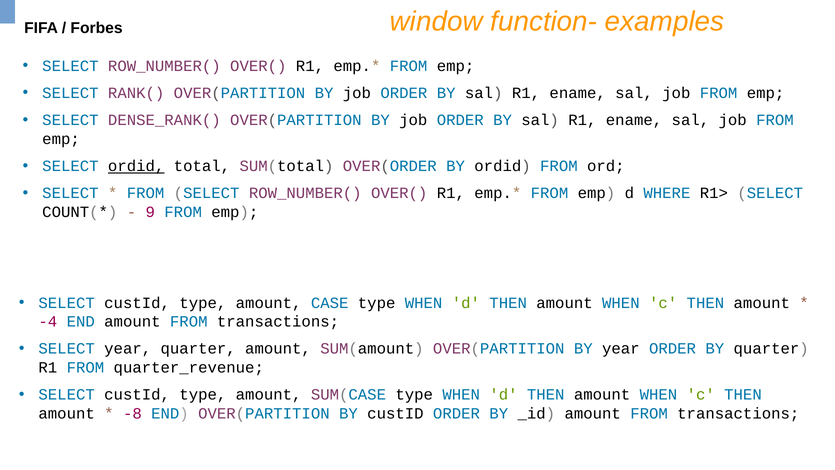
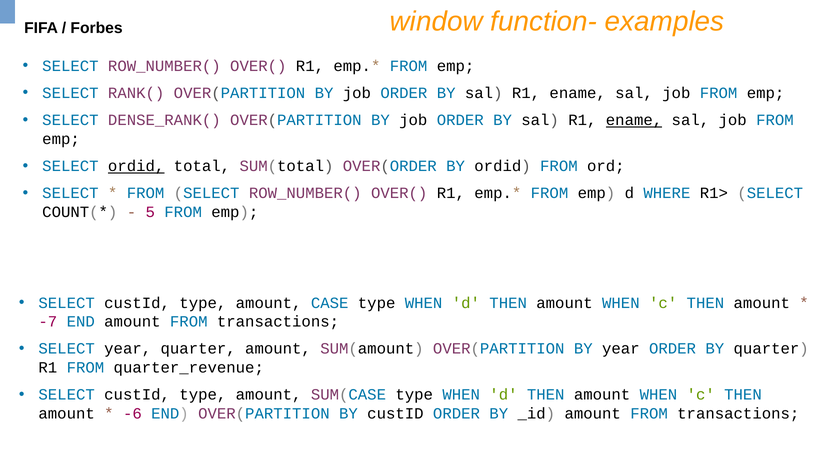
ename underline: none -> present (634, 120)
9: 9 -> 5 (150, 212)
-4: -4 -> -7 (48, 321)
-8: -8 -> -6 (132, 413)
